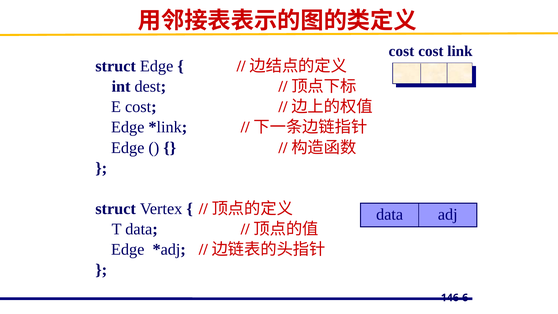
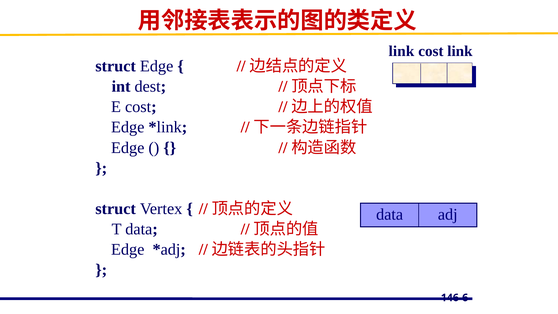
cost: cost -> link (401, 51)
